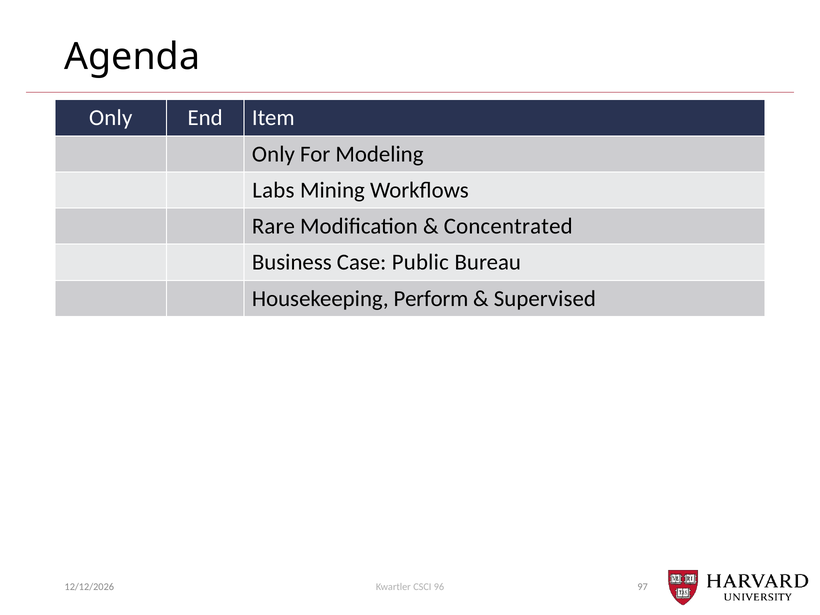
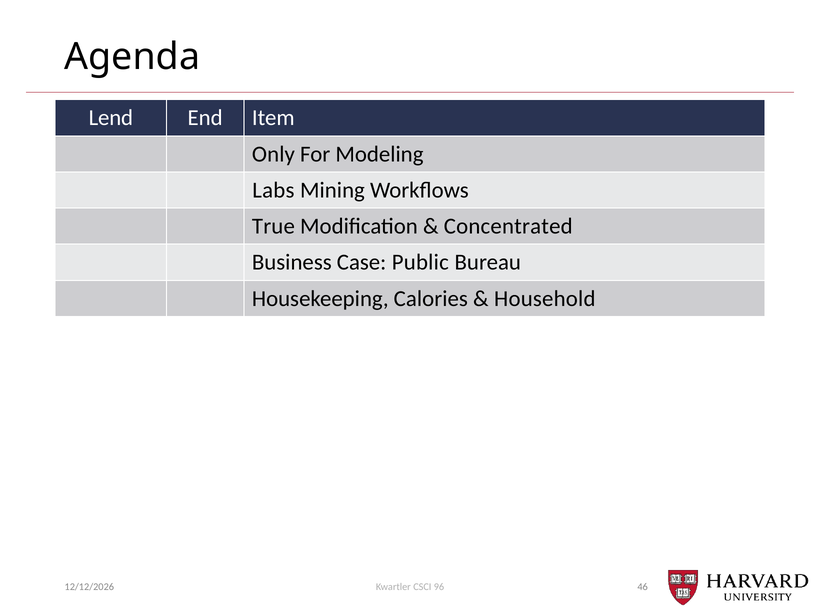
Only: Only -> Lend (111, 118)
Rare: Rare -> True (273, 226)
Perform: Perform -> Calories (431, 299)
Supervised: Supervised -> Household (545, 299)
97: 97 -> 46 (643, 587)
